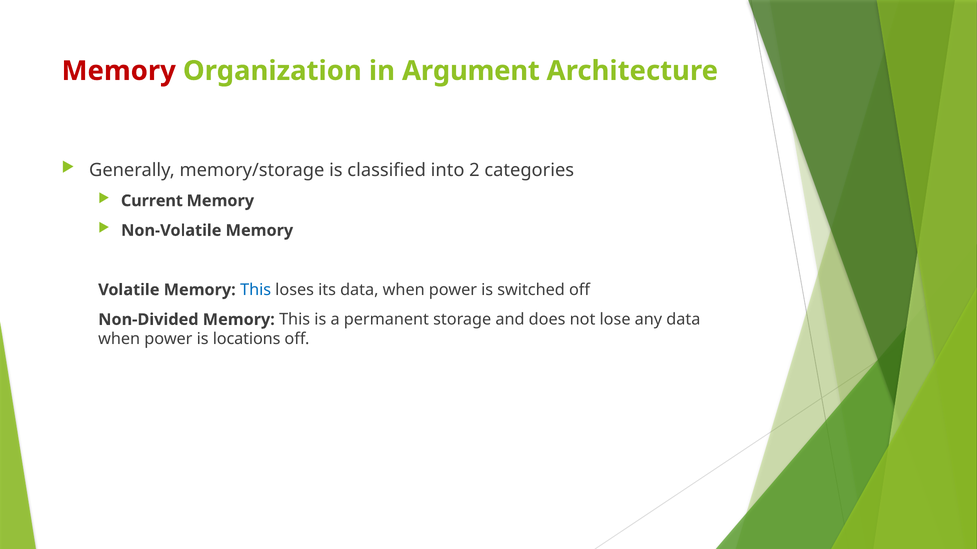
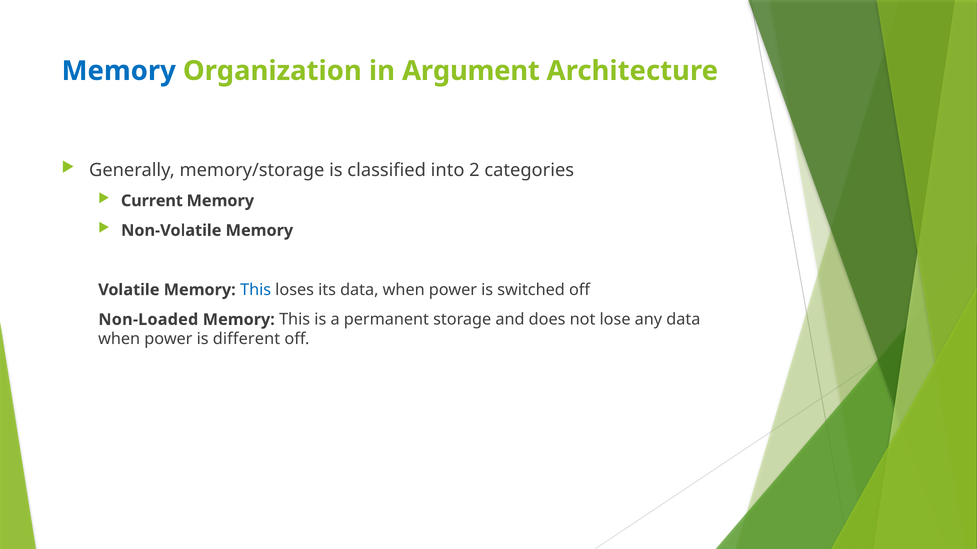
Memory colour: red -> blue (119, 71)
Non-Divided: Non-Divided -> Non-Loaded (148, 320)
locations: locations -> different (246, 339)
